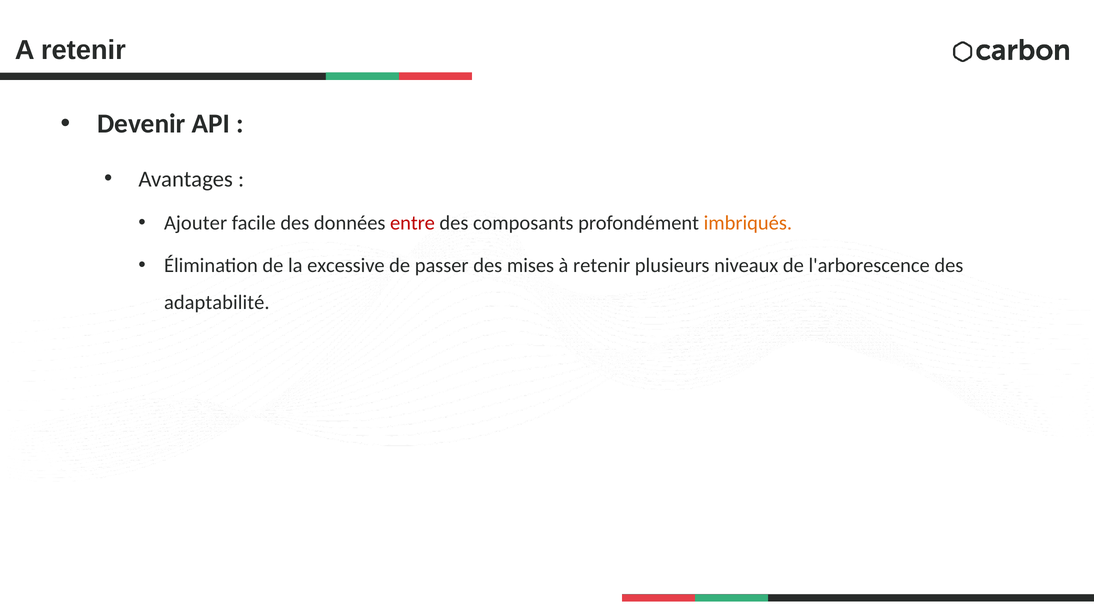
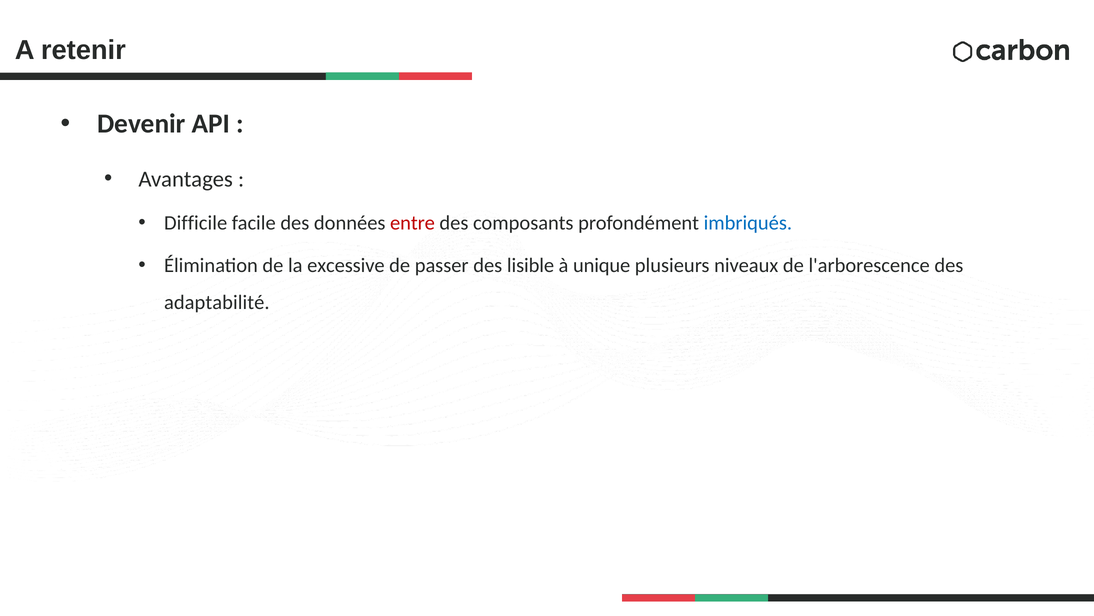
Ajouter: Ajouter -> Difficile (196, 223)
imbriqués colour: orange -> blue (748, 223)
mises: mises -> lisible (531, 265)
à retenir: retenir -> unique (602, 265)
